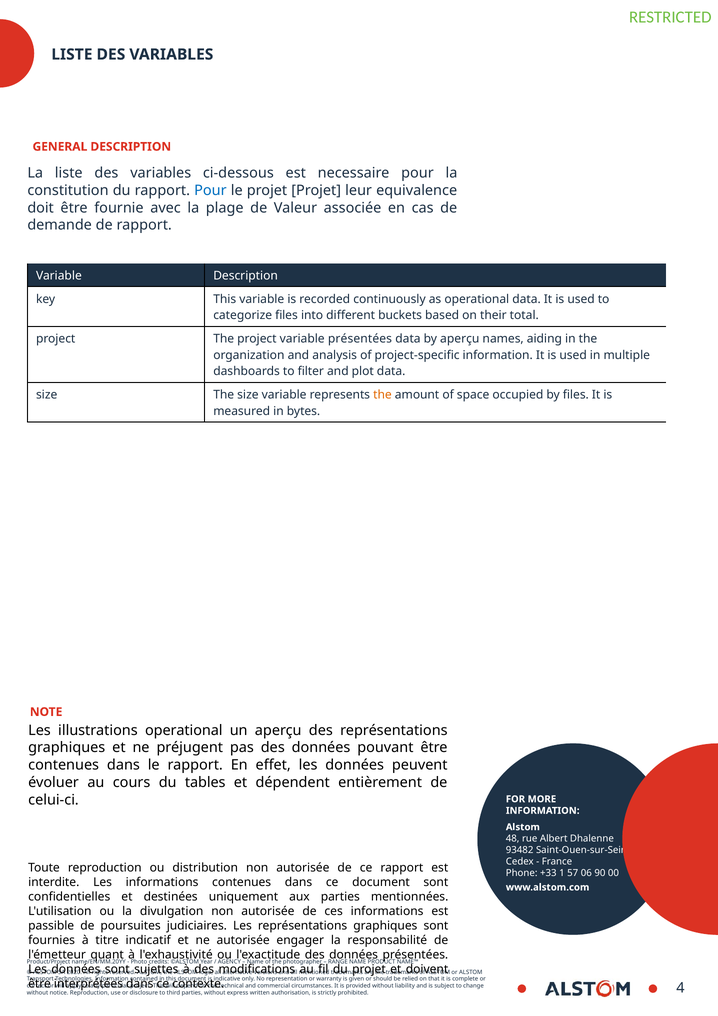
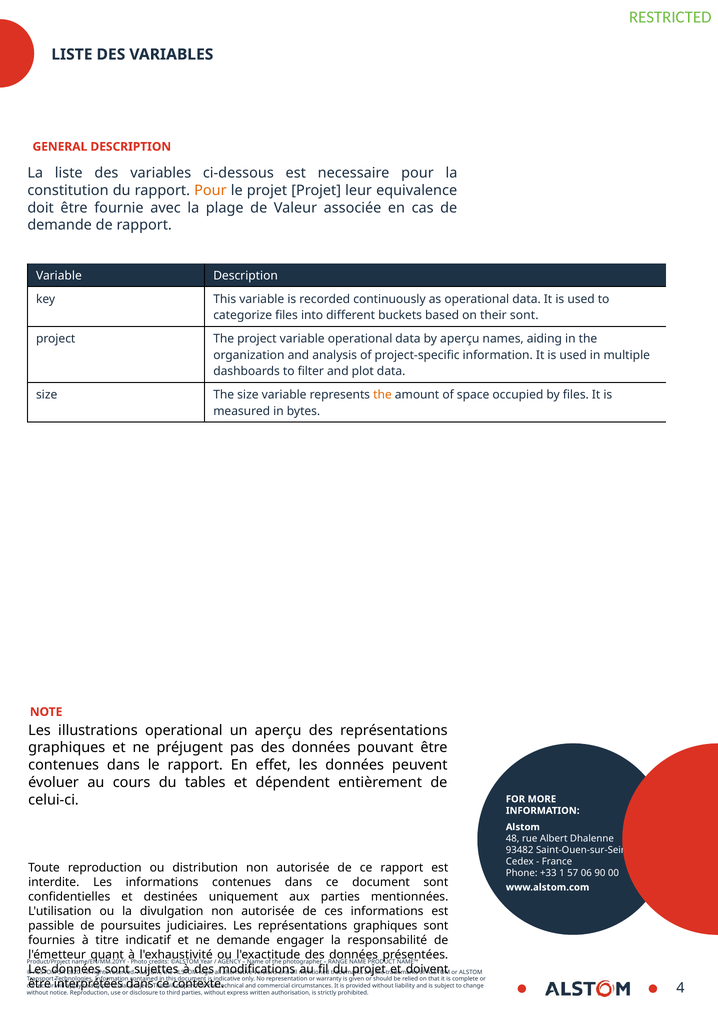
Pour colour: blue -> orange (210, 190)
their total: total -> sont (524, 315)
variable présentées: présentées -> operational (360, 338)
ne autorisée: autorisée -> demande (243, 940)
